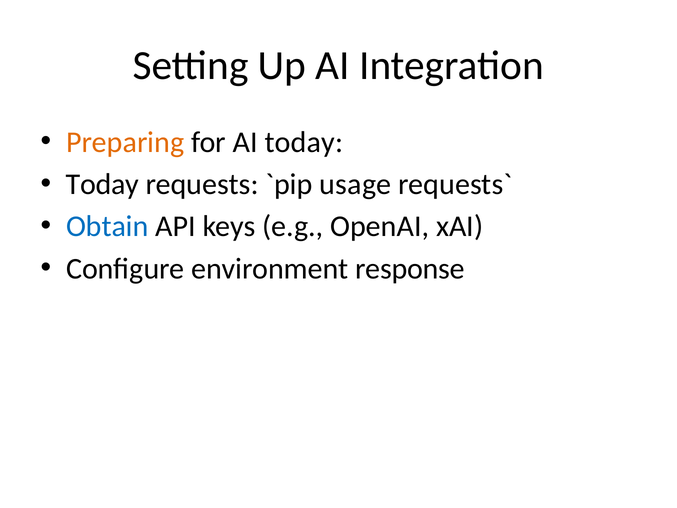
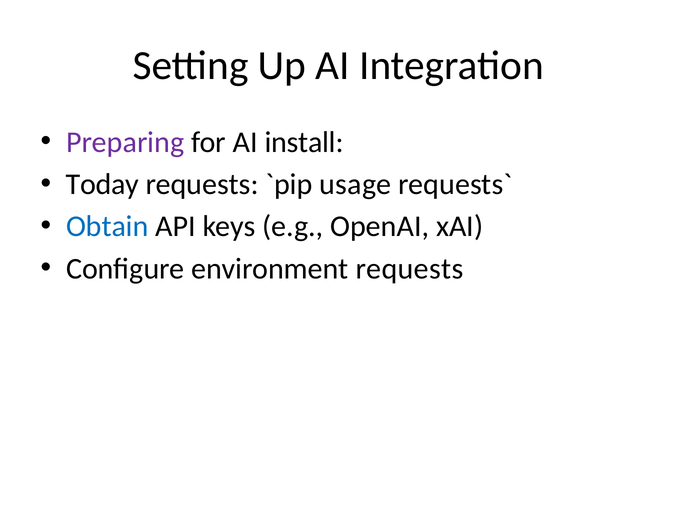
Preparing colour: orange -> purple (125, 142)
AI today: today -> install (304, 142)
environment response: response -> requests (410, 268)
